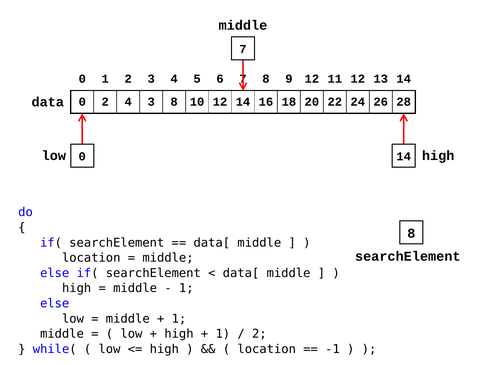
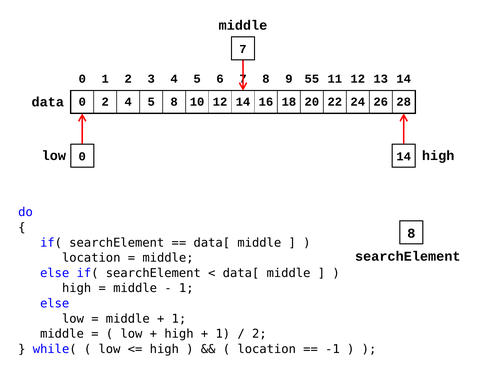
9 12: 12 -> 55 (312, 79)
2 4 3: 3 -> 5 (151, 102)
